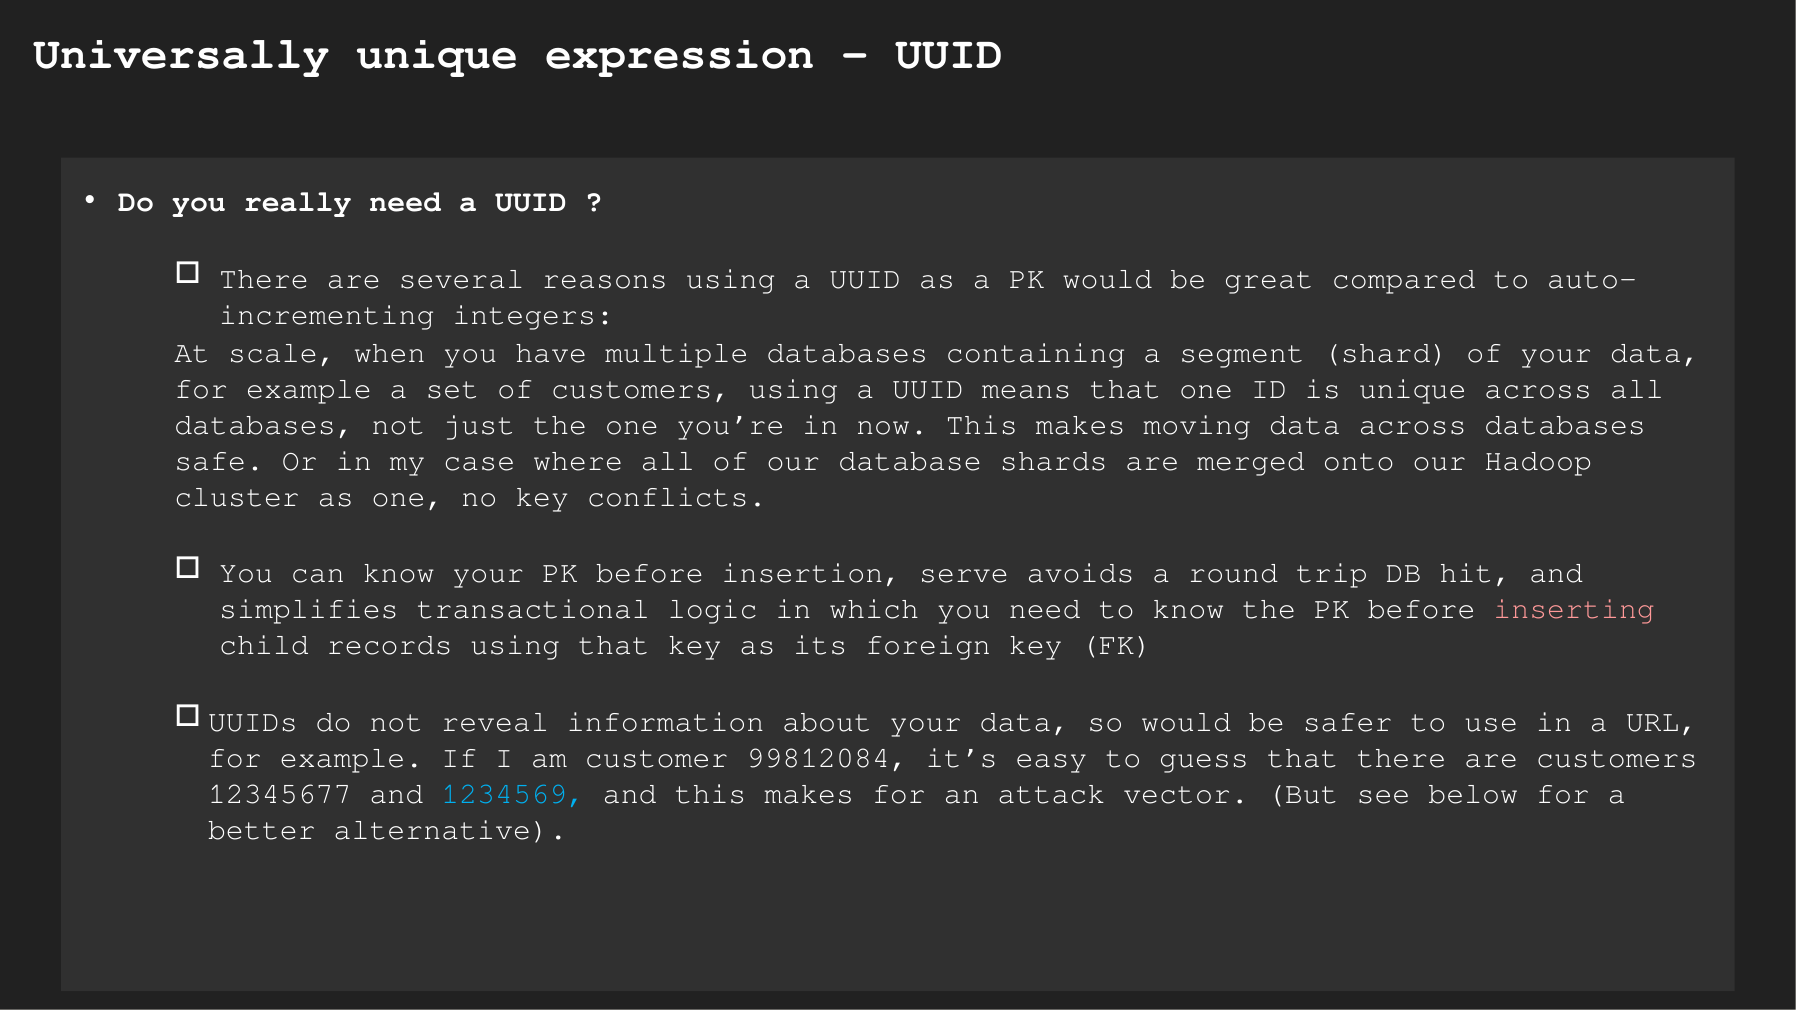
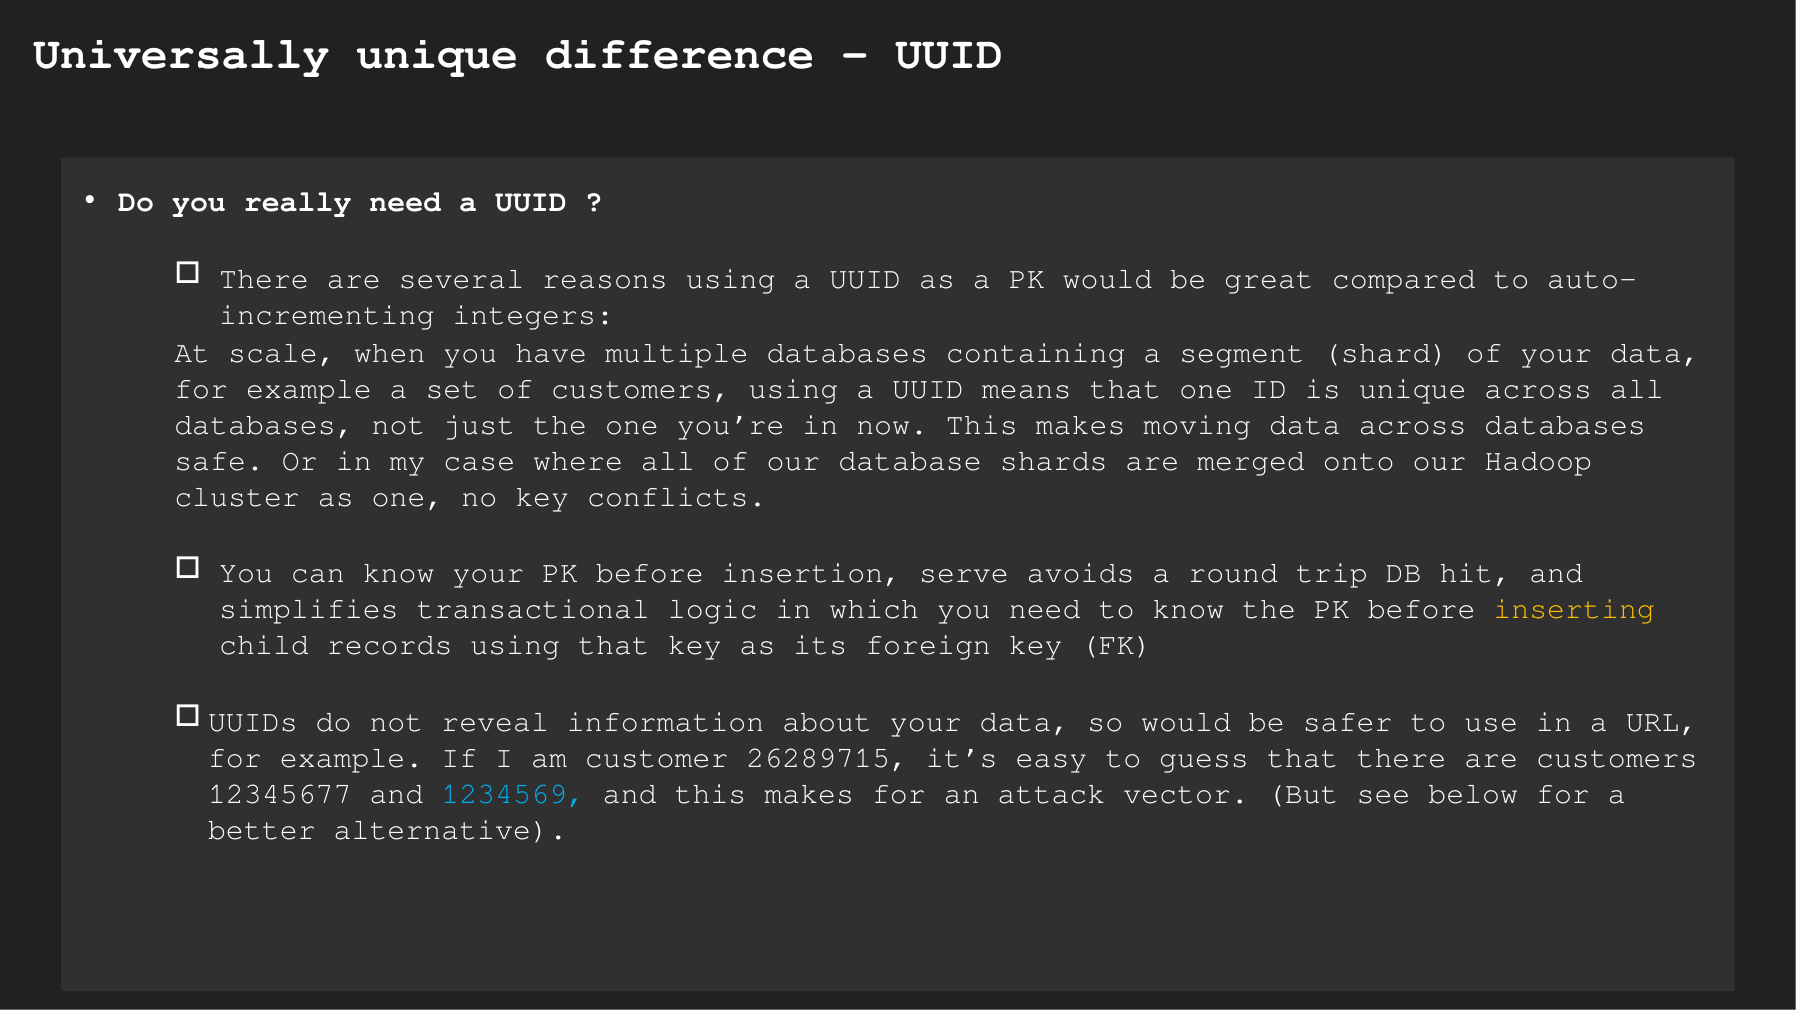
expression: expression -> difference (680, 54)
inserting colour: pink -> yellow (1574, 609)
99812084: 99812084 -> 26289715 (827, 758)
